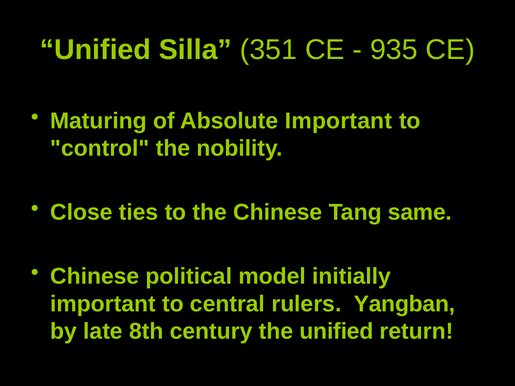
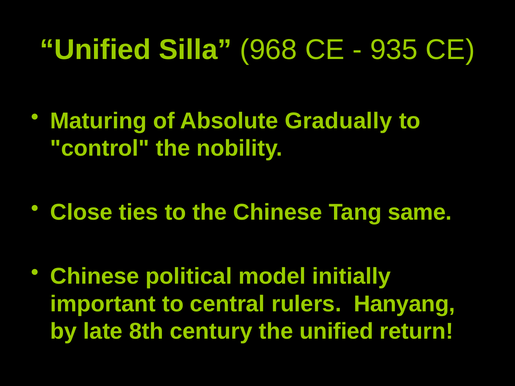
351: 351 -> 968 (269, 50)
Absolute Important: Important -> Gradually (339, 121)
Yangban: Yangban -> Hanyang (404, 304)
